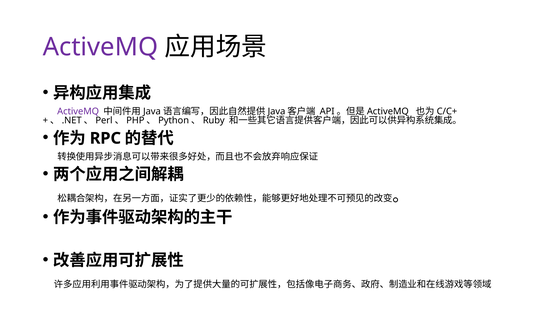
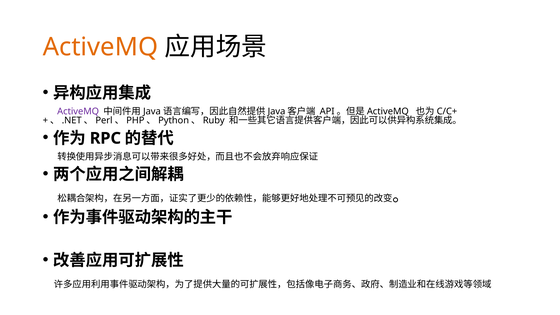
ActiveMQ colour: purple -> orange (100, 47)
